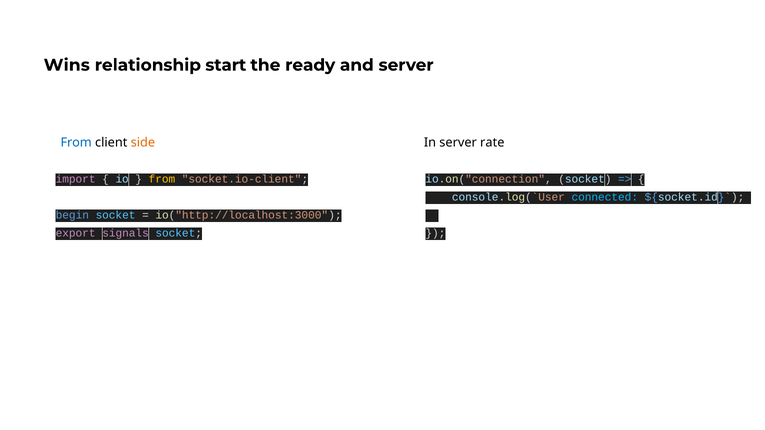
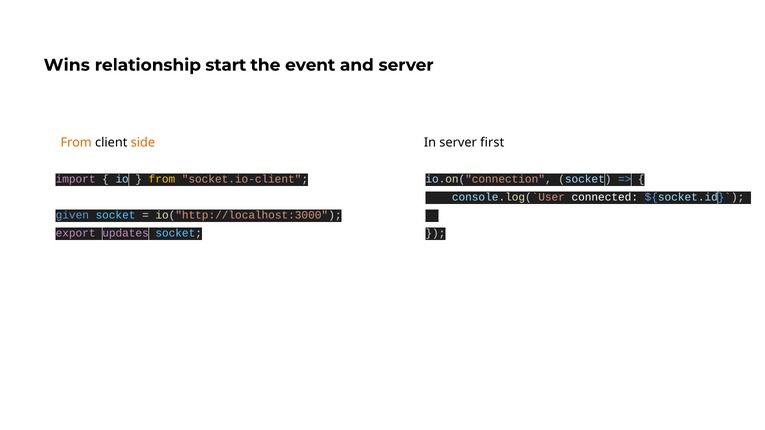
ready: ready -> event (310, 65)
From colour: blue -> orange (76, 143)
rate: rate -> first (492, 143)
connected colour: light blue -> white (605, 197)
begin: begin -> given (72, 215)
signals: signals -> updates (126, 233)
